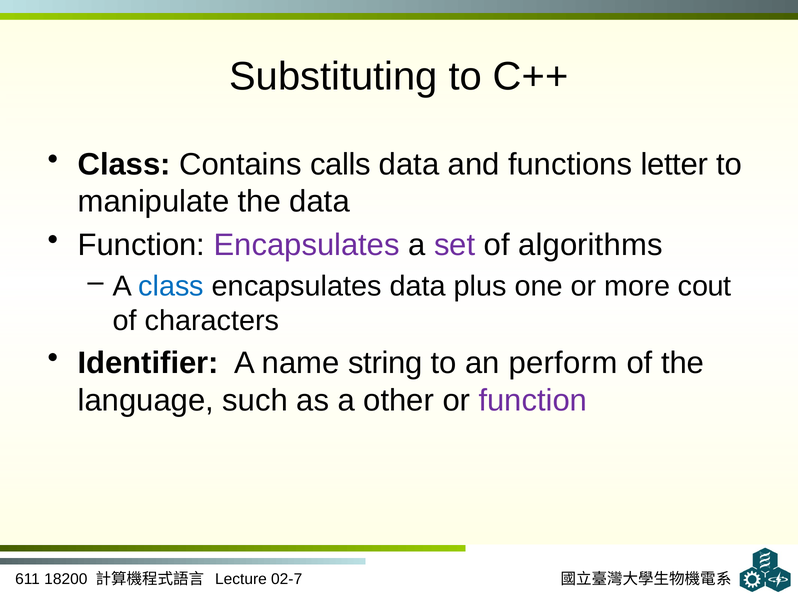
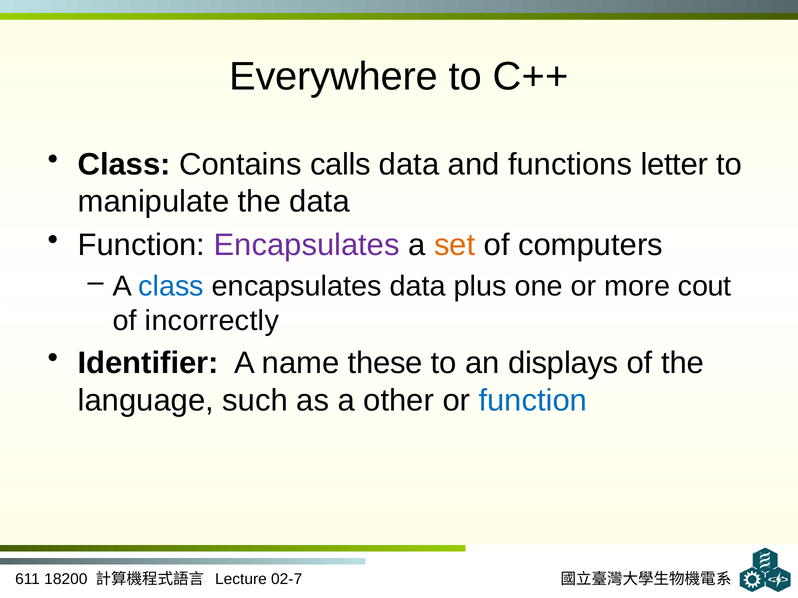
Substituting: Substituting -> Everywhere (334, 77)
set colour: purple -> orange (455, 245)
algorithms: algorithms -> computers (591, 245)
characters: characters -> incorrectly (212, 321)
string: string -> these (385, 364)
perform: perform -> displays (563, 364)
function colour: purple -> blue (533, 401)
